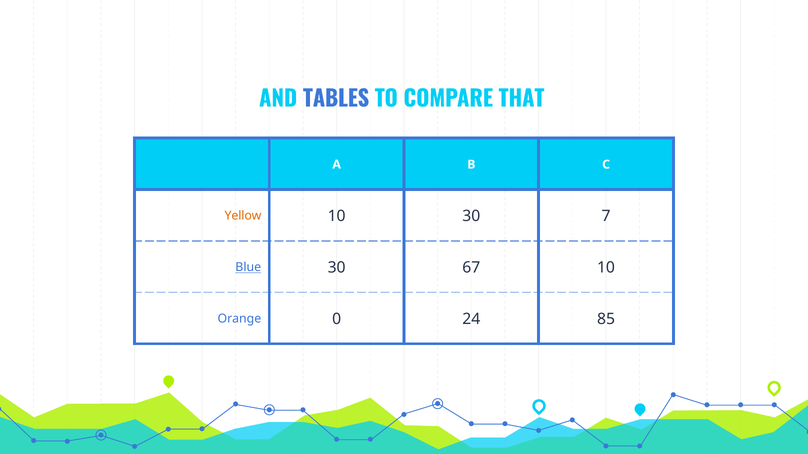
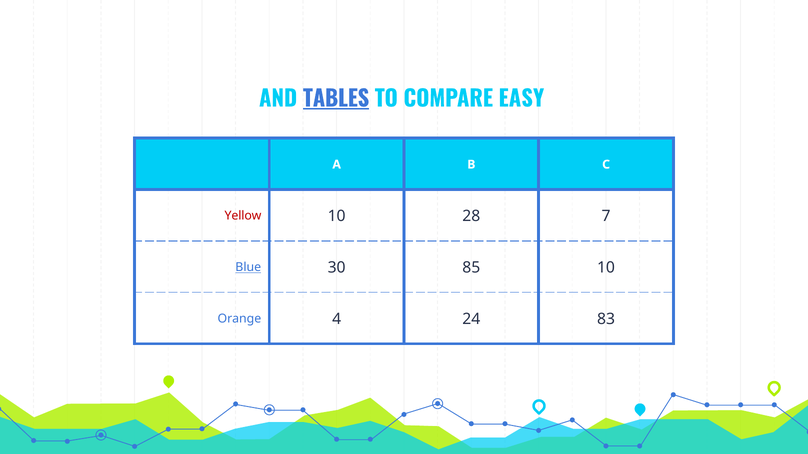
TABLES underline: none -> present (336, 99)
THAT: THAT -> EASY (521, 99)
Yellow colour: orange -> red (243, 216)
10 30: 30 -> 28 (471, 216)
67: 67 -> 85 (471, 268)
0: 0 -> 4 (337, 319)
85: 85 -> 83 (606, 319)
